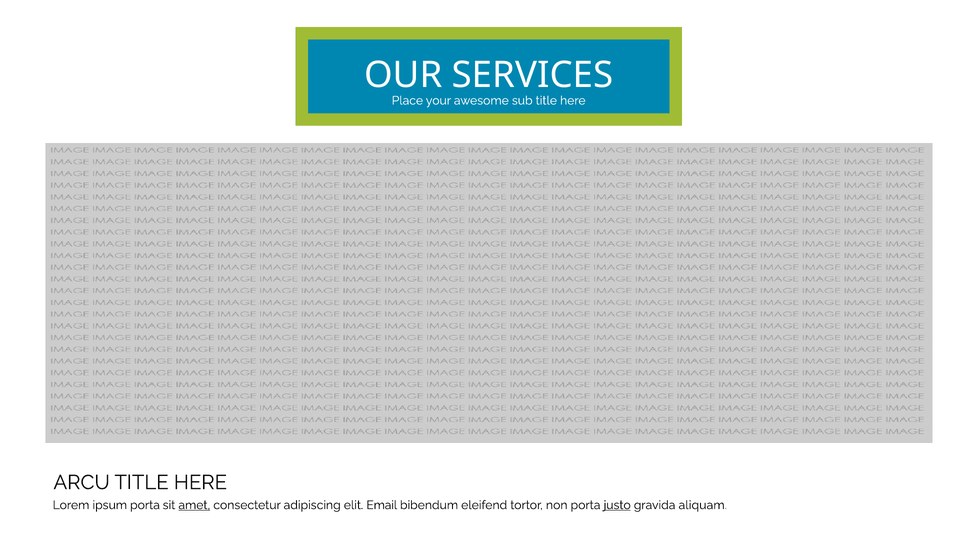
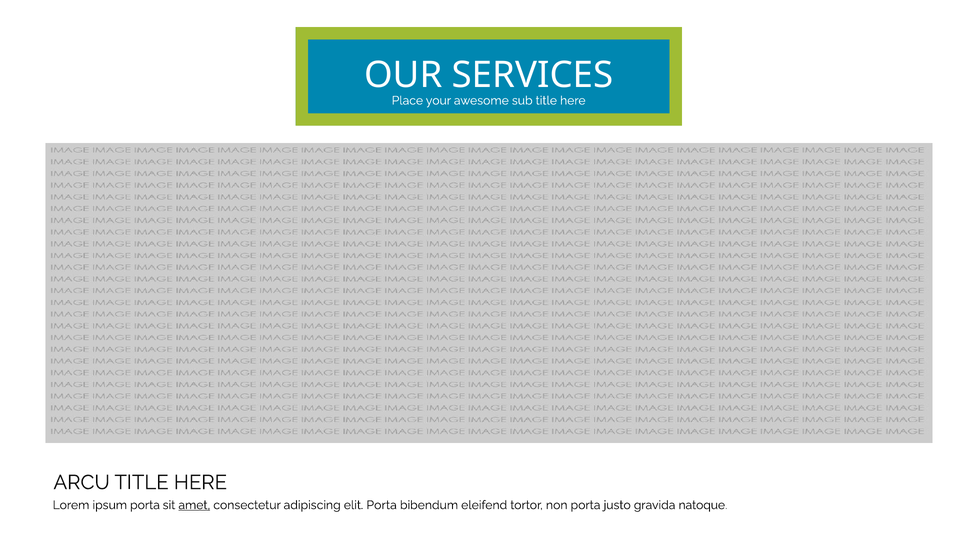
elit Email: Email -> Porta (382, 505)
justo underline: present -> none (617, 505)
aliquam: aliquam -> natoque (703, 505)
